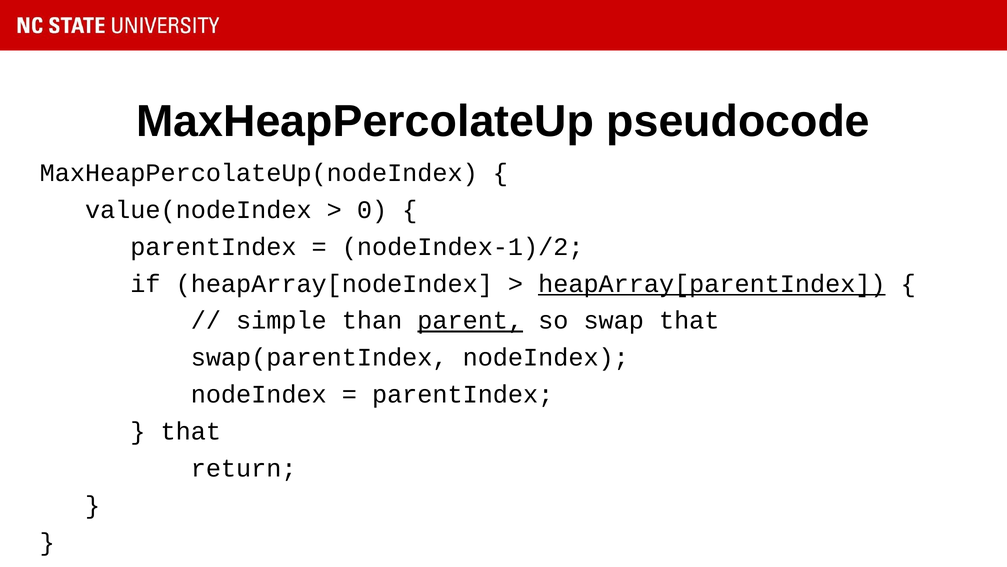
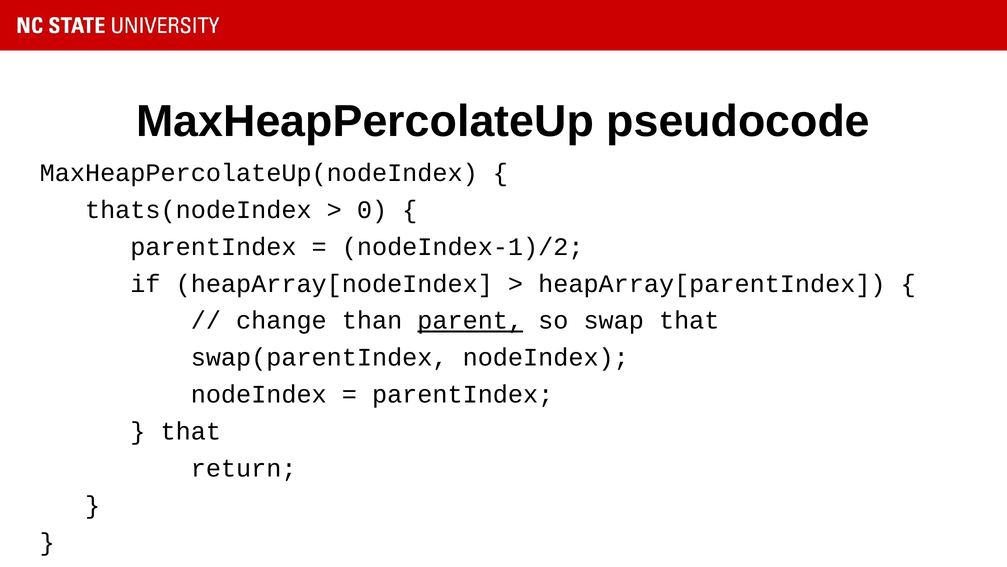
value(nodeIndex: value(nodeIndex -> thats(nodeIndex (198, 210)
heapArray[parentIndex underline: present -> none (712, 283)
simple: simple -> change (281, 320)
